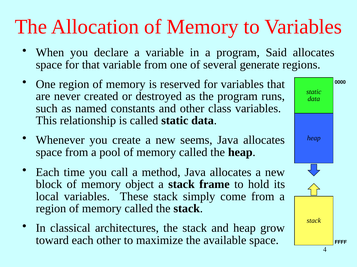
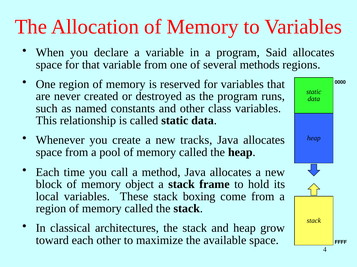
generate: generate -> methods (260, 65)
seems: seems -> tracks (196, 140)
simply: simply -> boxing (199, 197)
